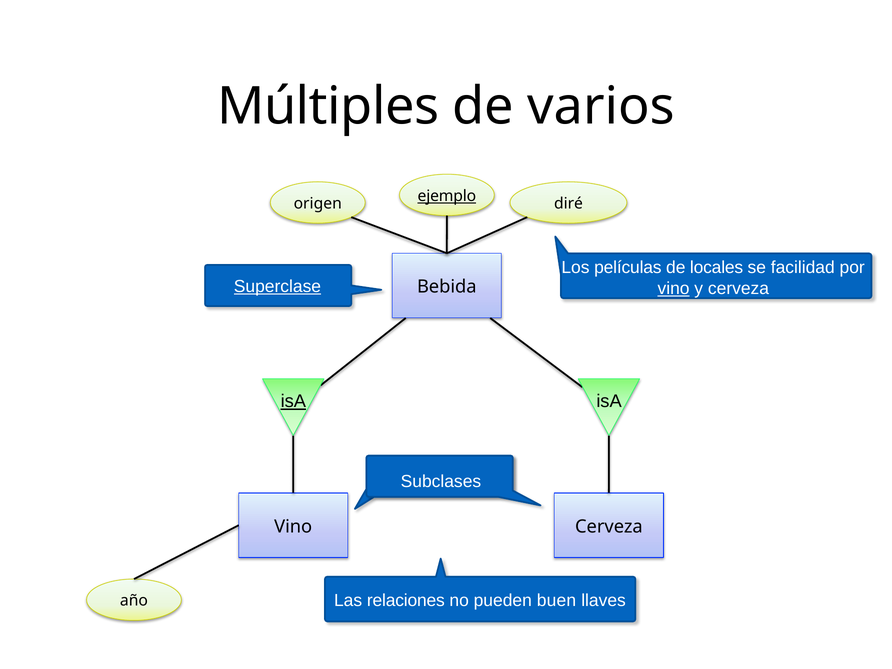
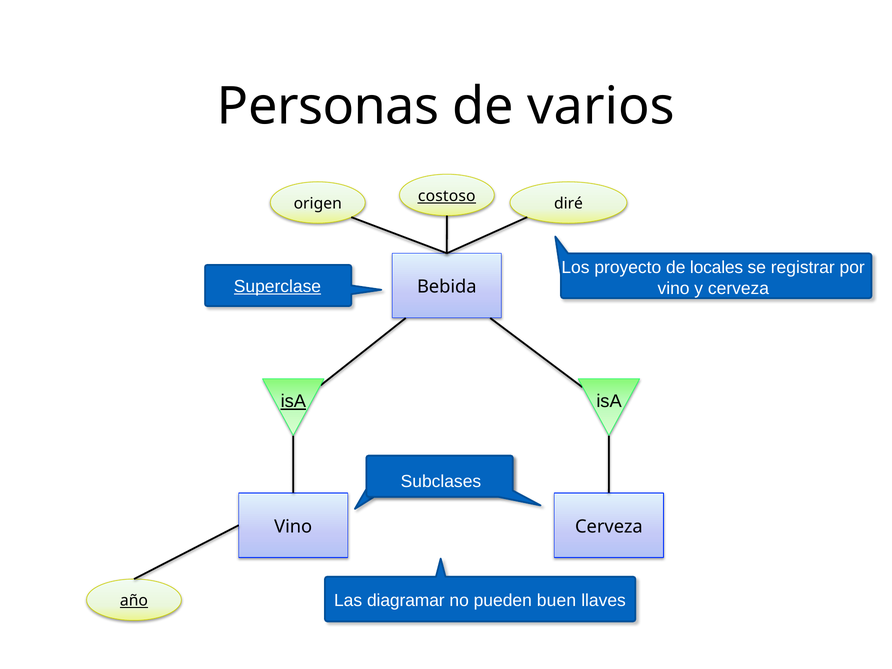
Múltiples: Múltiples -> Personas (328, 106)
ejemplo: ejemplo -> costoso (447, 196)
películas: películas -> proyecto (628, 267)
facilidad: facilidad -> registrar (803, 267)
vino underline: present -> none (674, 288)
relaciones: relaciones -> diagramar (406, 601)
año underline: none -> present (134, 601)
